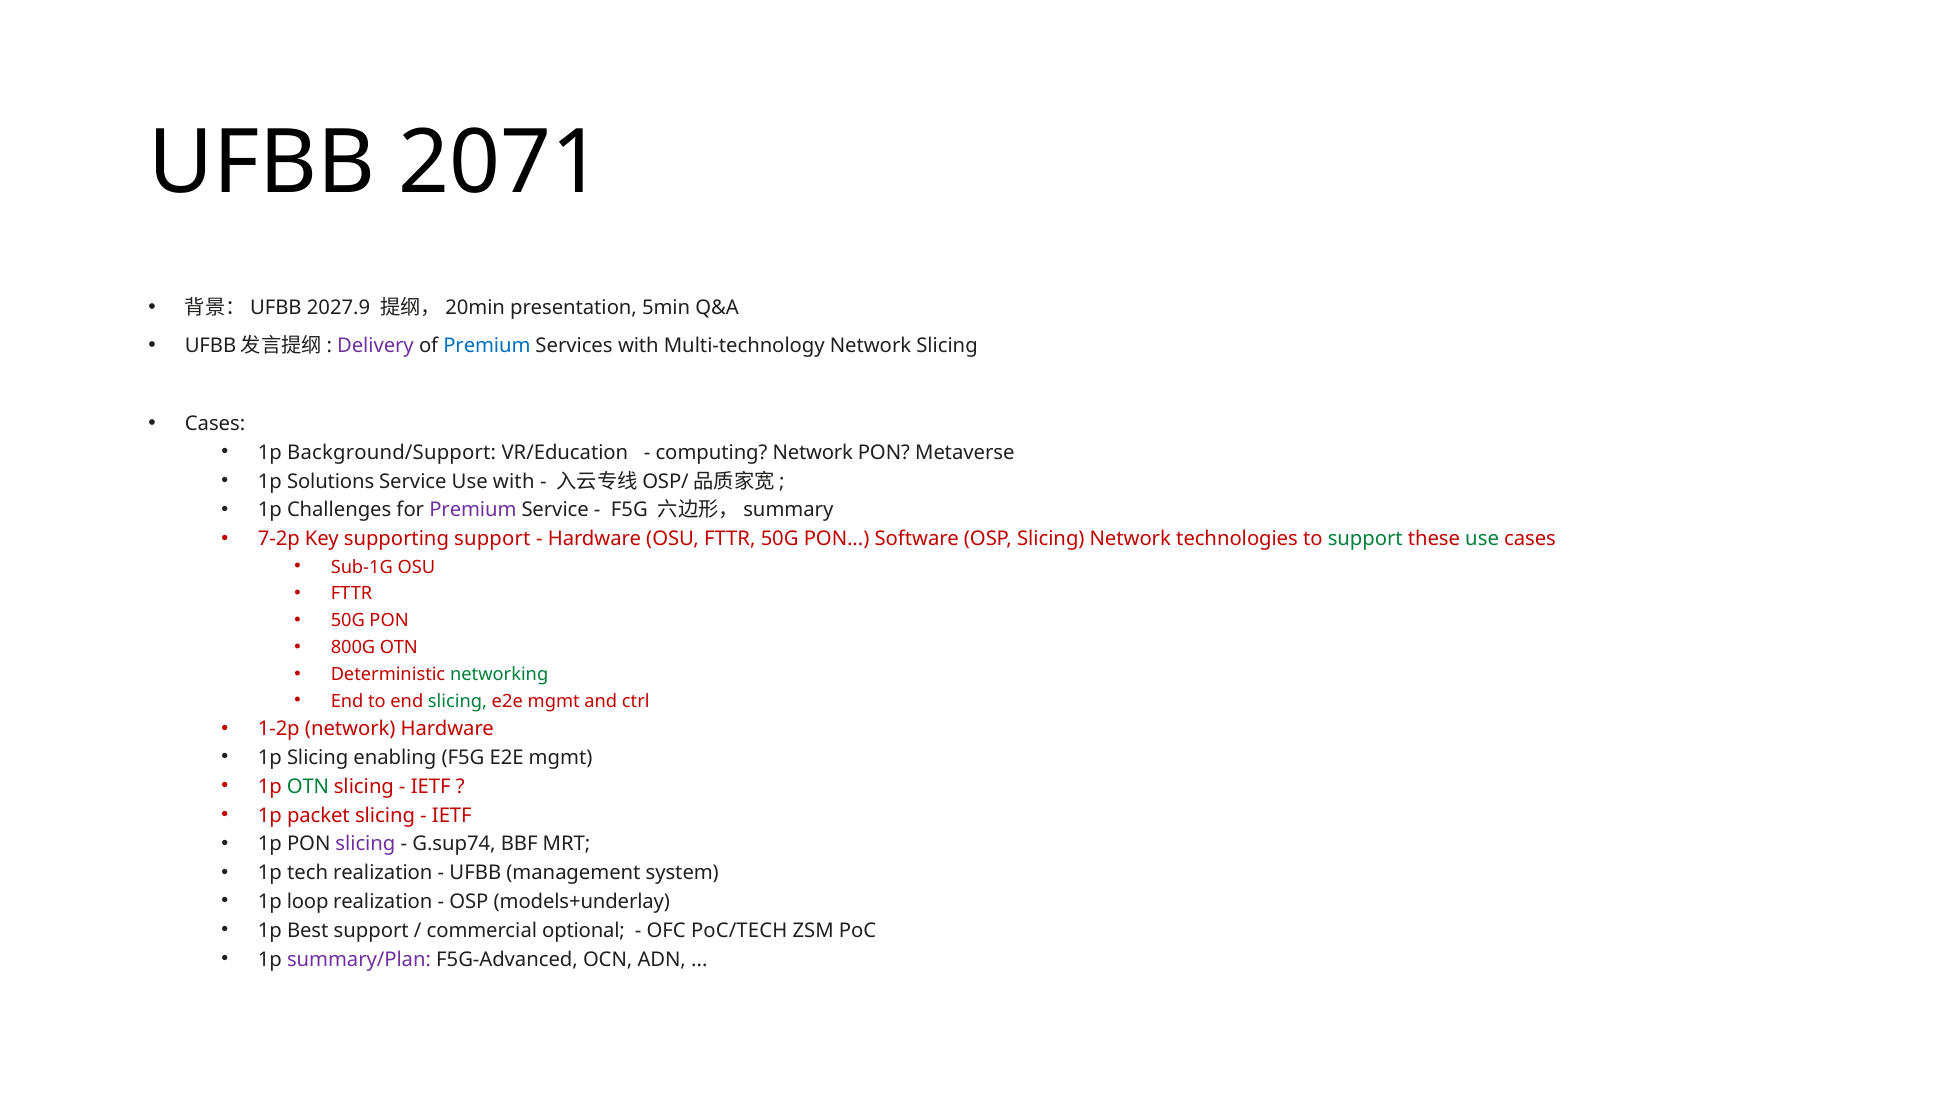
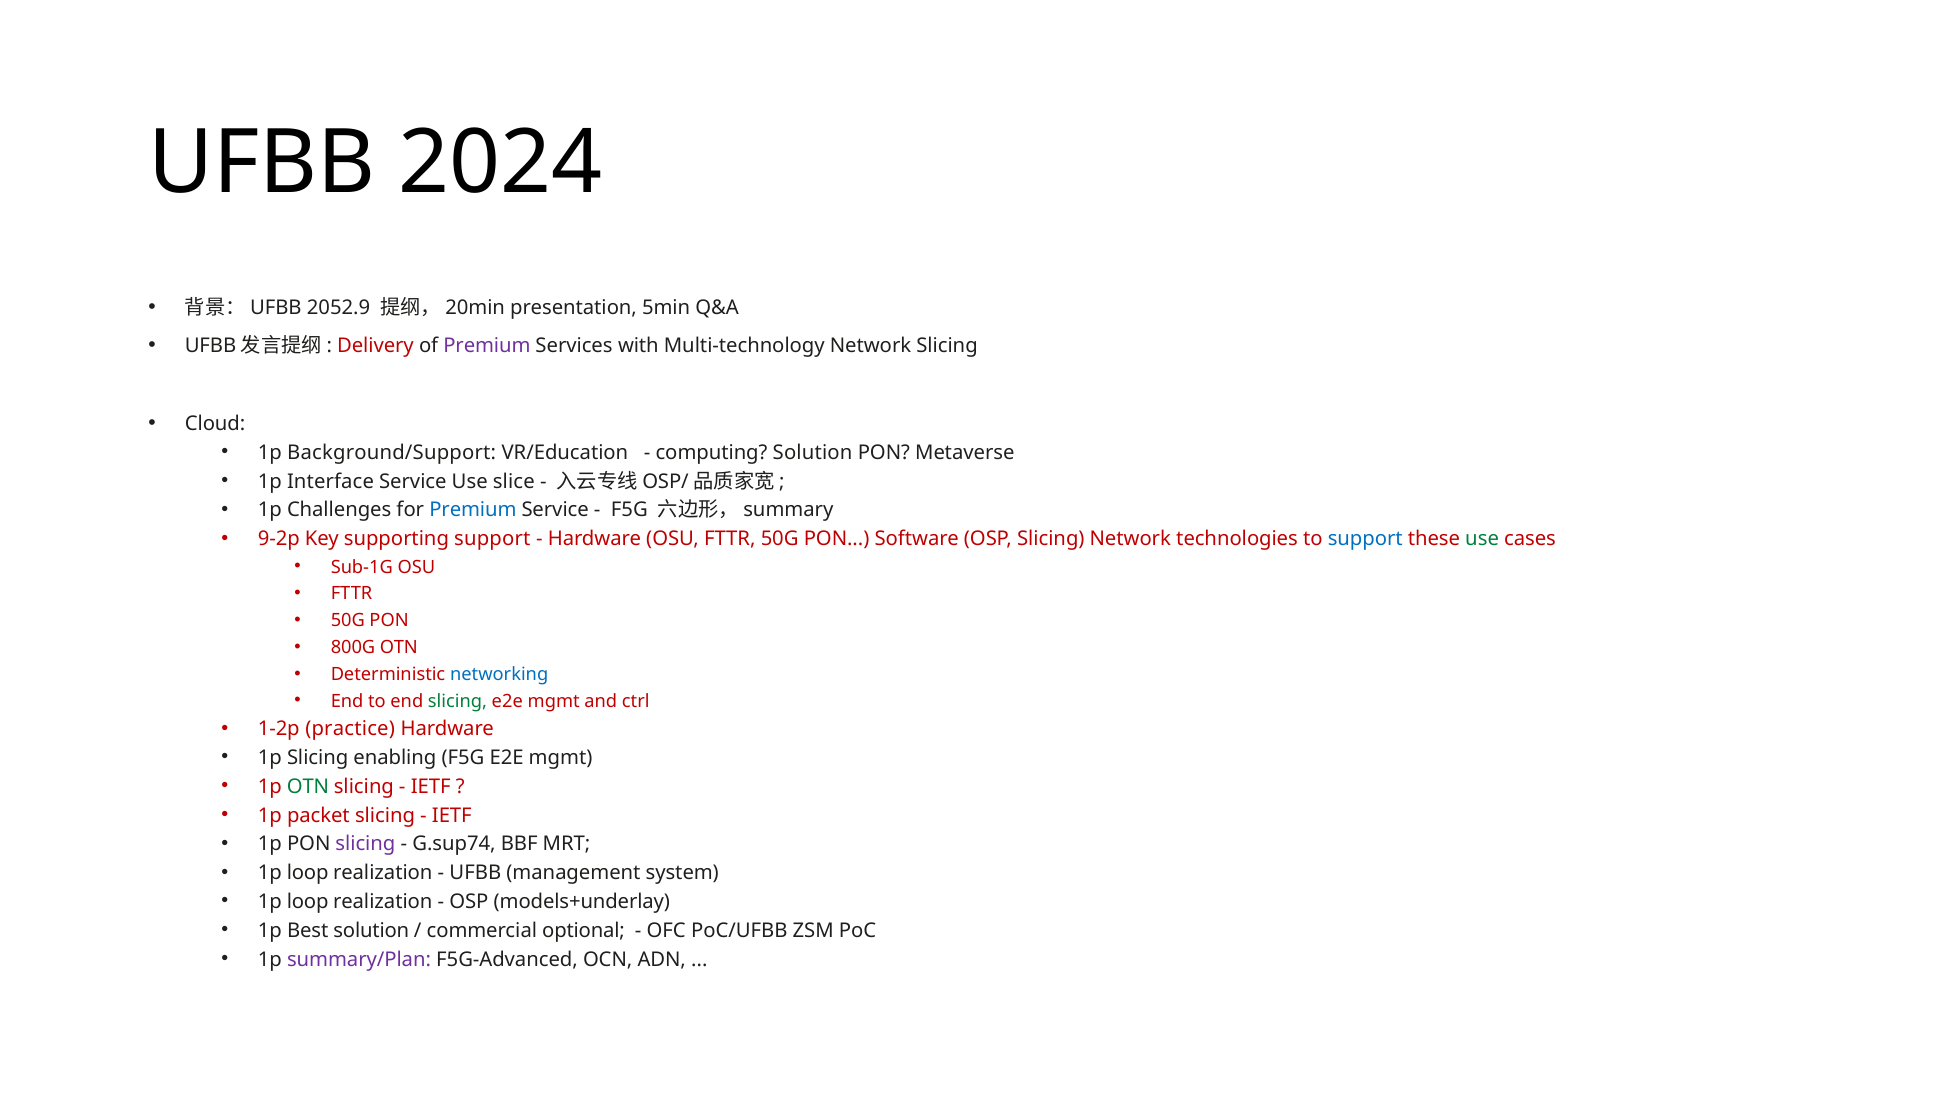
2071: 2071 -> 2024 (501, 163)
2027.9: 2027.9 -> 2052.9 (339, 308)
Delivery colour: purple -> red (375, 346)
Premium colour: blue -> purple (487, 346)
Cases: Cases -> Cloud (215, 424)
computing Network: Network -> Solution (813, 453)
Solutions: Solutions -> Interface (330, 481)
Use with: with -> slice (514, 481)
Premium colour: purple -> blue (473, 510)
7-2p: 7-2p -> 9-2p (279, 539)
support colour: green -> blue (1365, 539)
networking colour: green -> blue (499, 674)
1-2p network: network -> practice (350, 729)
tech: tech -> loop (308, 873)
Best support: support -> solution (371, 930)
PoC/TECH: PoC/TECH -> PoC/UFBB (739, 930)
